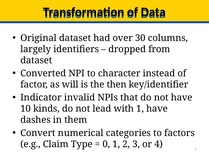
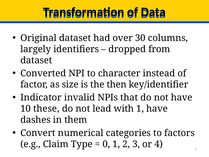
will: will -> size (70, 84)
kinds: kinds -> these (46, 109)
